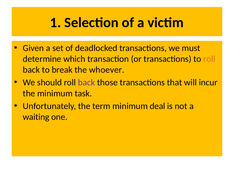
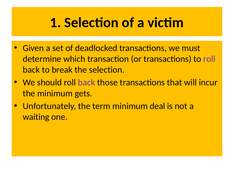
roll colour: orange -> purple (209, 59)
the whoever: whoever -> selection (107, 70)
task: task -> gets (83, 94)
